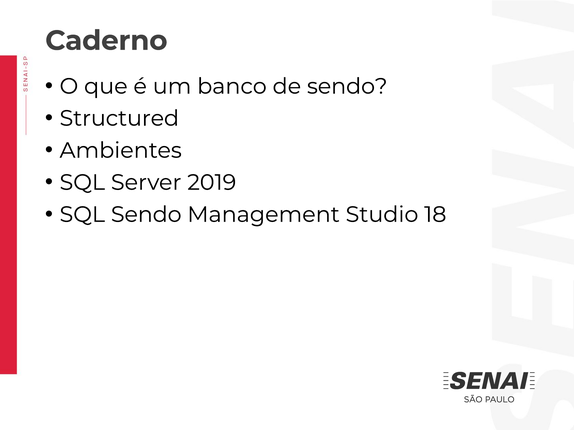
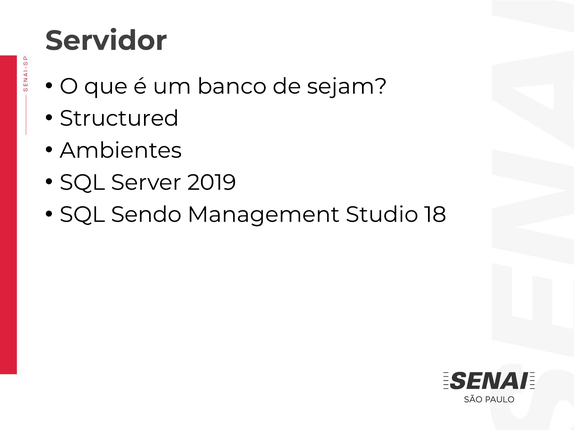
Caderno: Caderno -> Servidor (106, 41)
de sendo: sendo -> sejam (347, 86)
